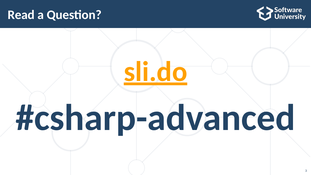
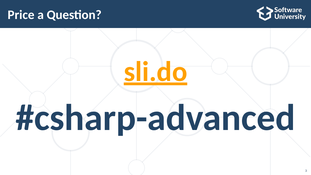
Read: Read -> Price (21, 15)
